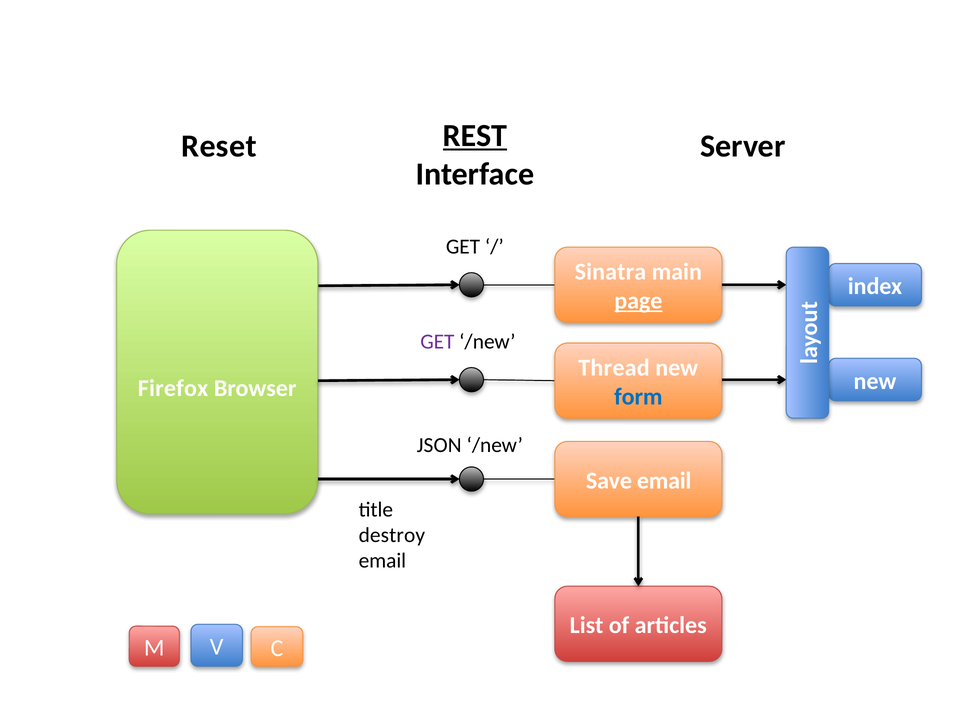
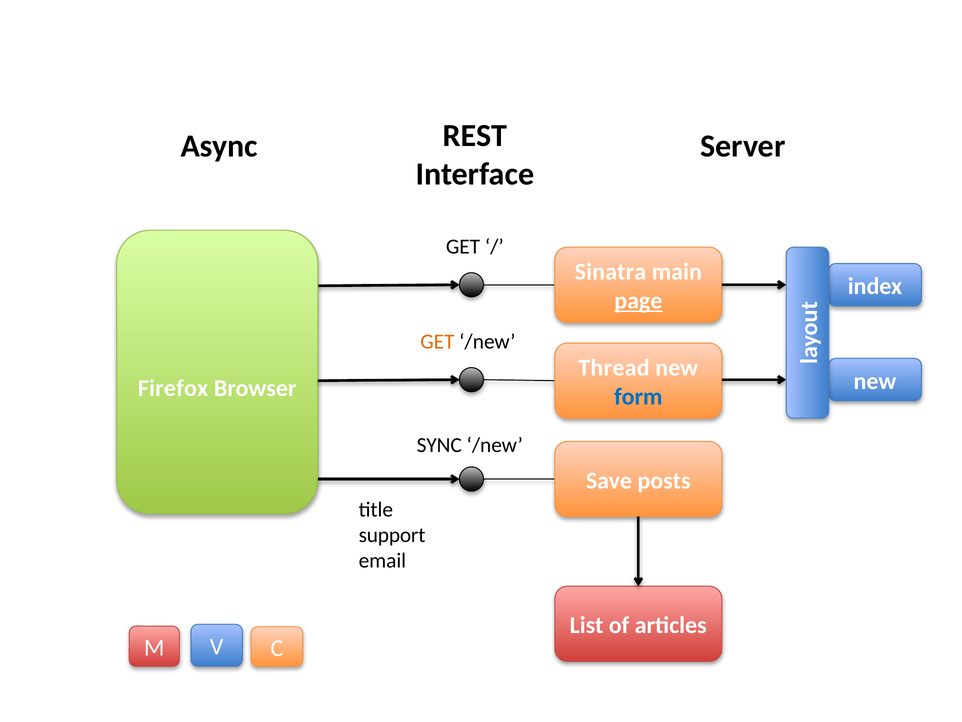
REST underline: present -> none (475, 136)
Reset: Reset -> Async (219, 146)
GET colour: purple -> orange (437, 342)
JSON: JSON -> SYNC (439, 445)
Save email: email -> posts (664, 480)
destroy: destroy -> support (392, 535)
